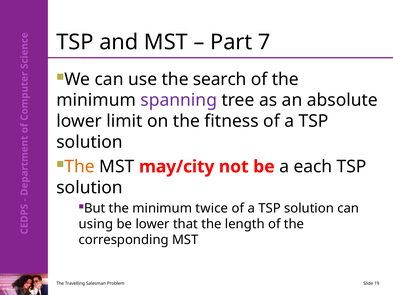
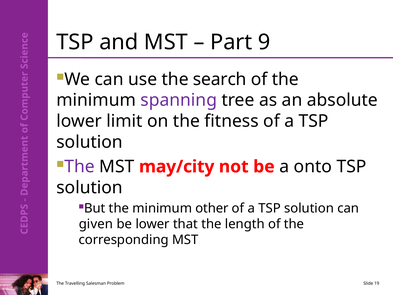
7: 7 -> 9 (264, 42)
The colour: orange -> purple (79, 167)
each: each -> onto (313, 167)
twice: twice -> other (212, 208)
using: using -> given (96, 224)
